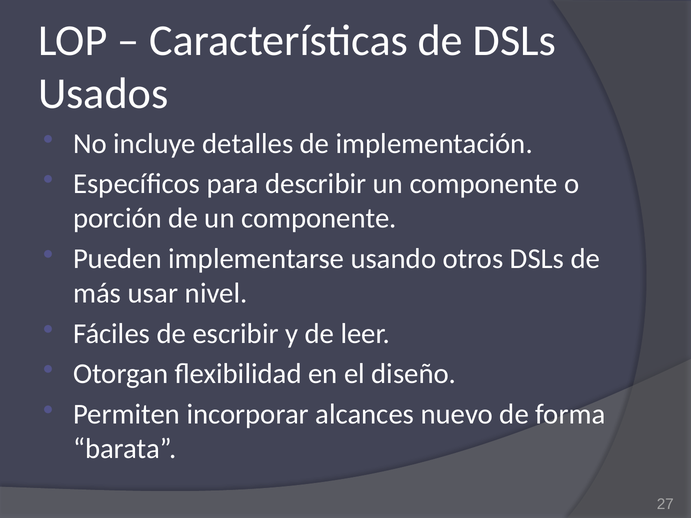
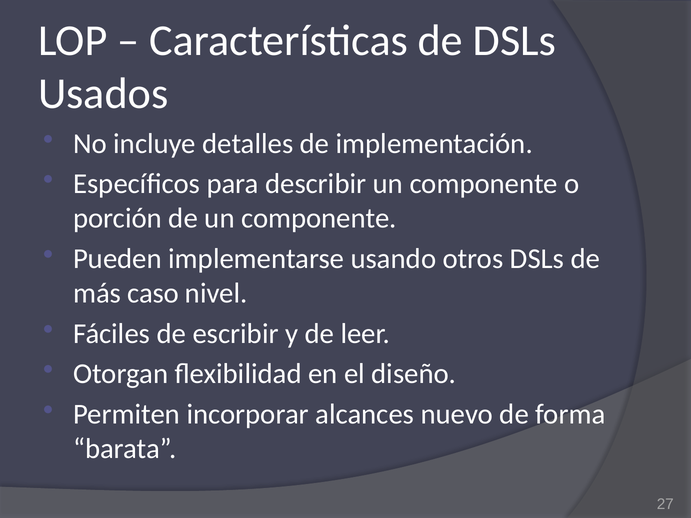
usar: usar -> caso (153, 293)
